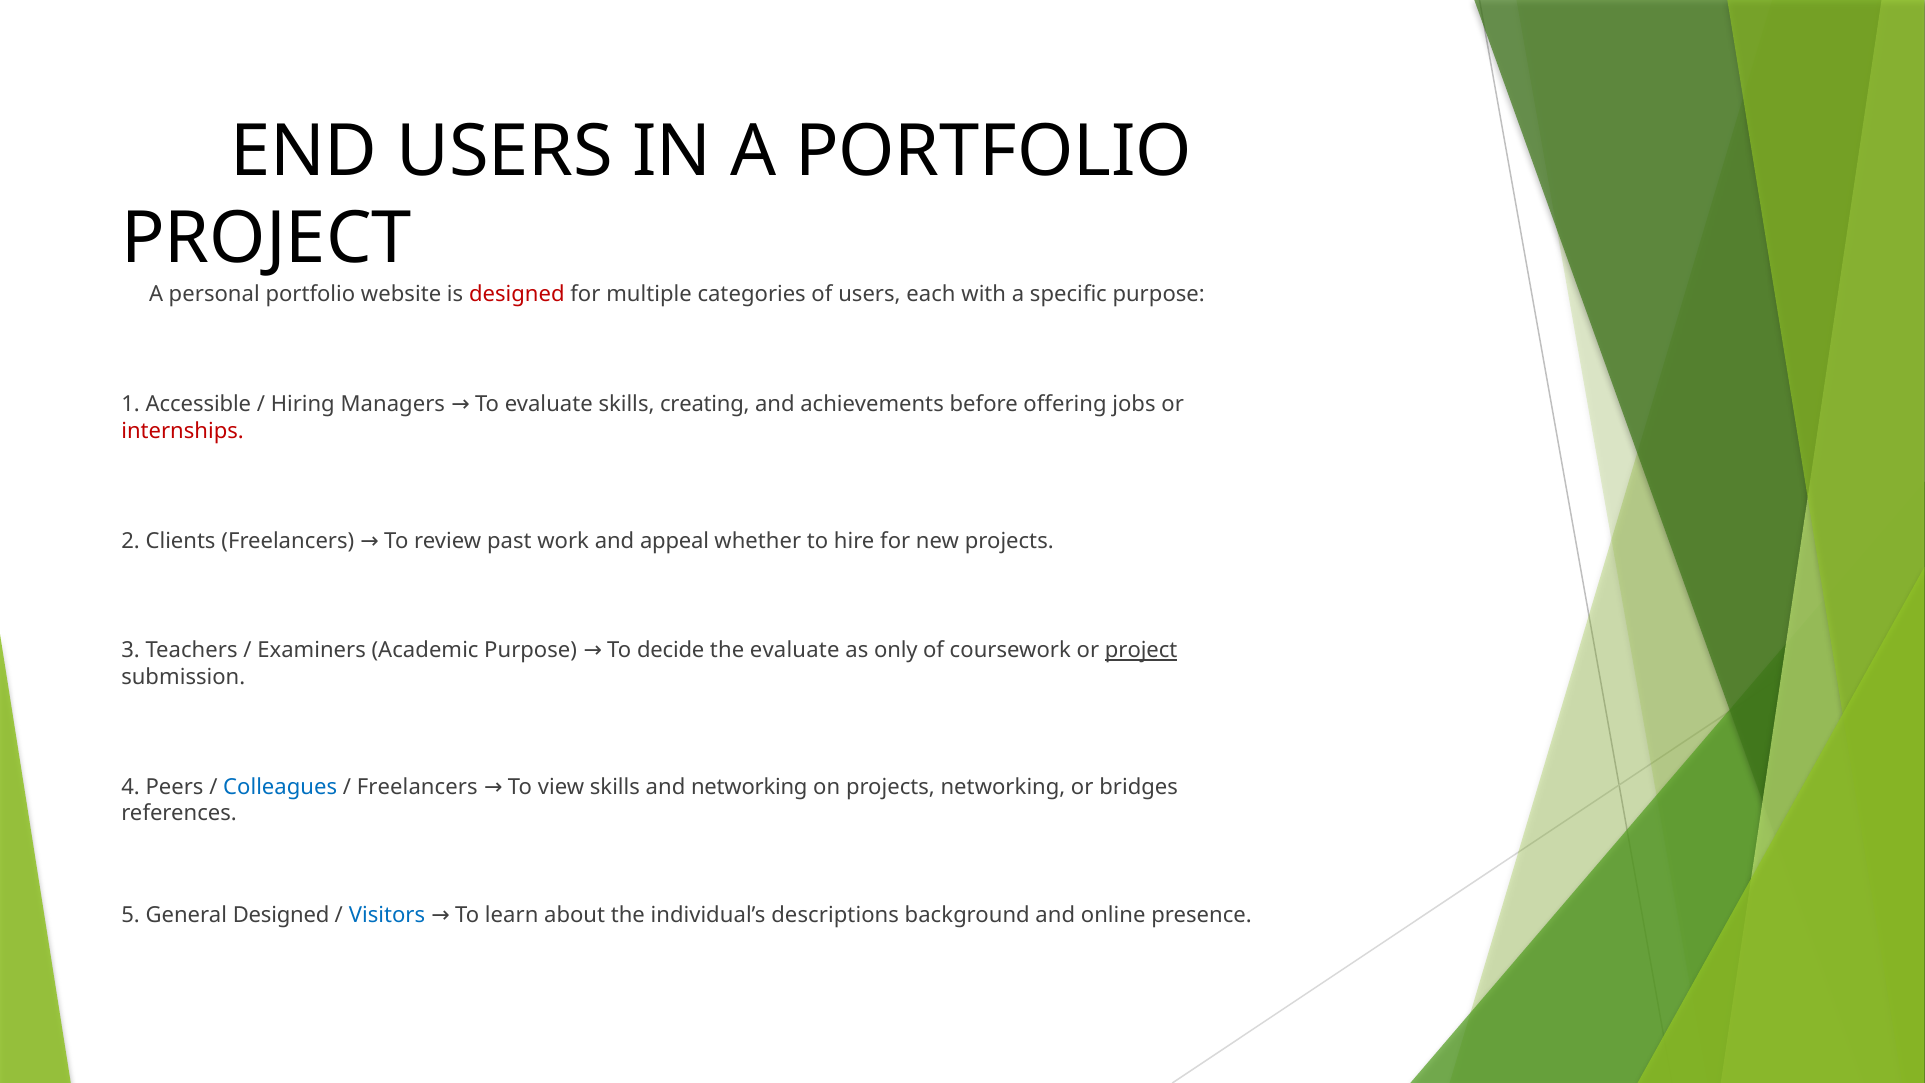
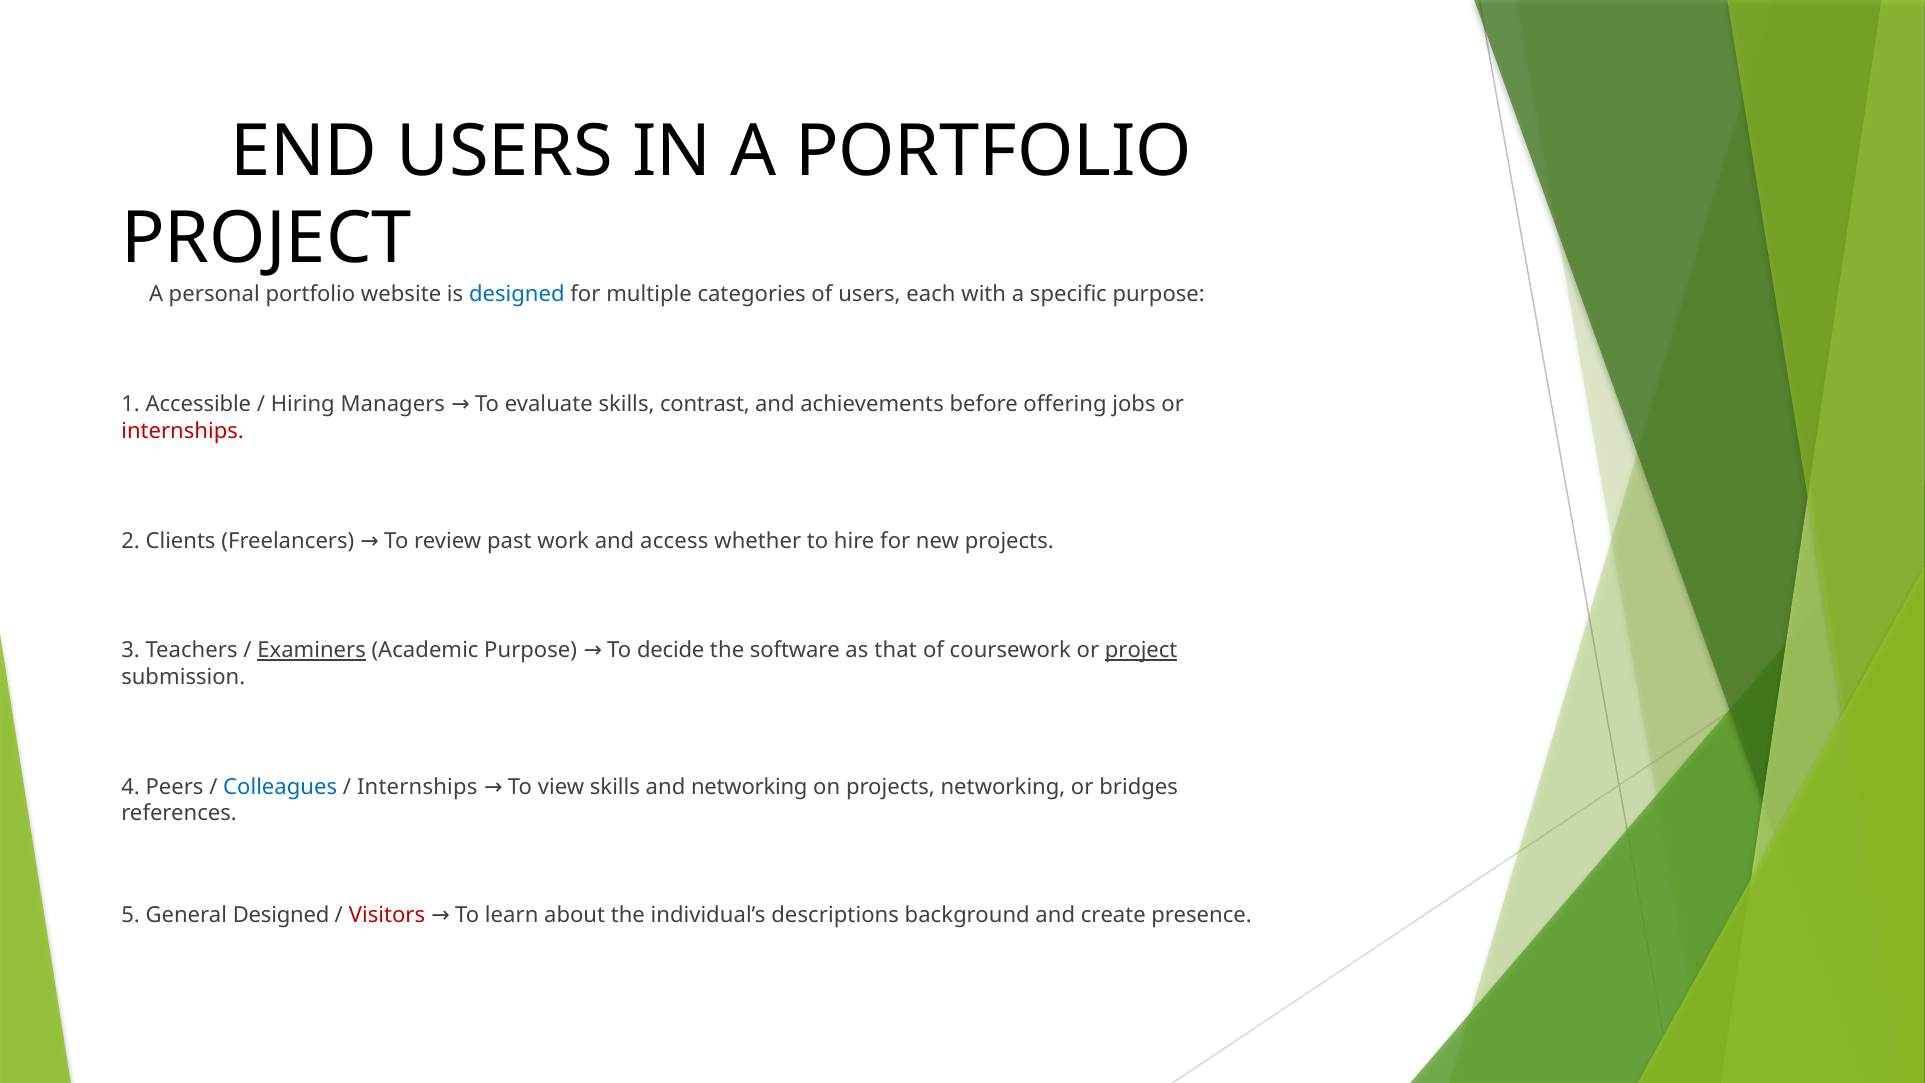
designed colour: red -> blue (517, 295)
creating: creating -> contrast (705, 404)
appeal: appeal -> access (674, 541)
Examiners underline: none -> present (312, 651)
the evaluate: evaluate -> software (795, 651)
only: only -> that (896, 651)
Freelancers: Freelancers -> Internships (417, 787)
Visitors colour: blue -> red (387, 915)
online: online -> create (1113, 915)
